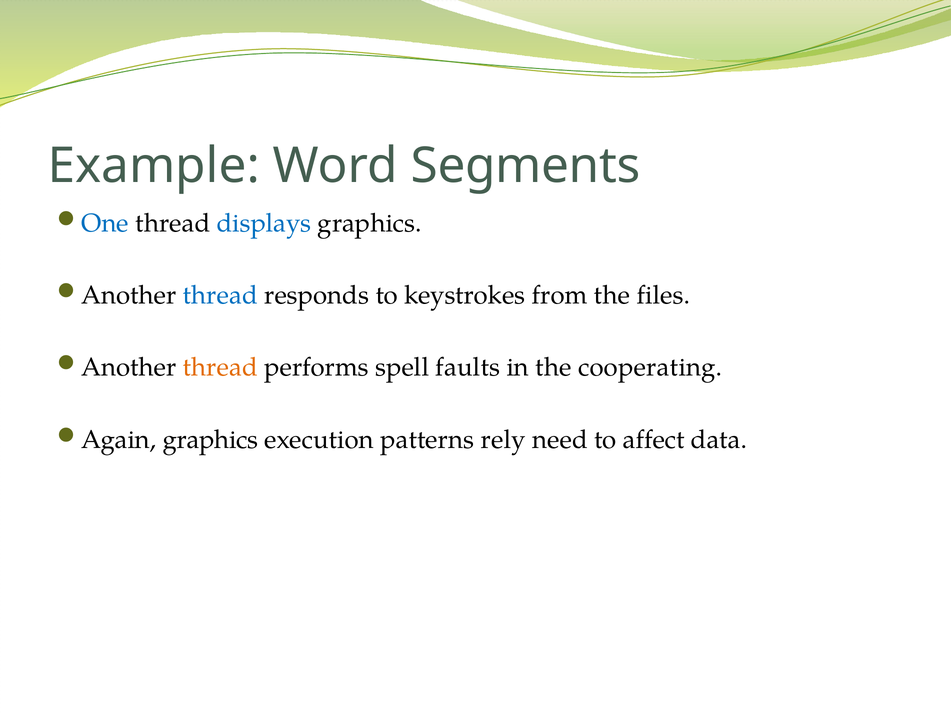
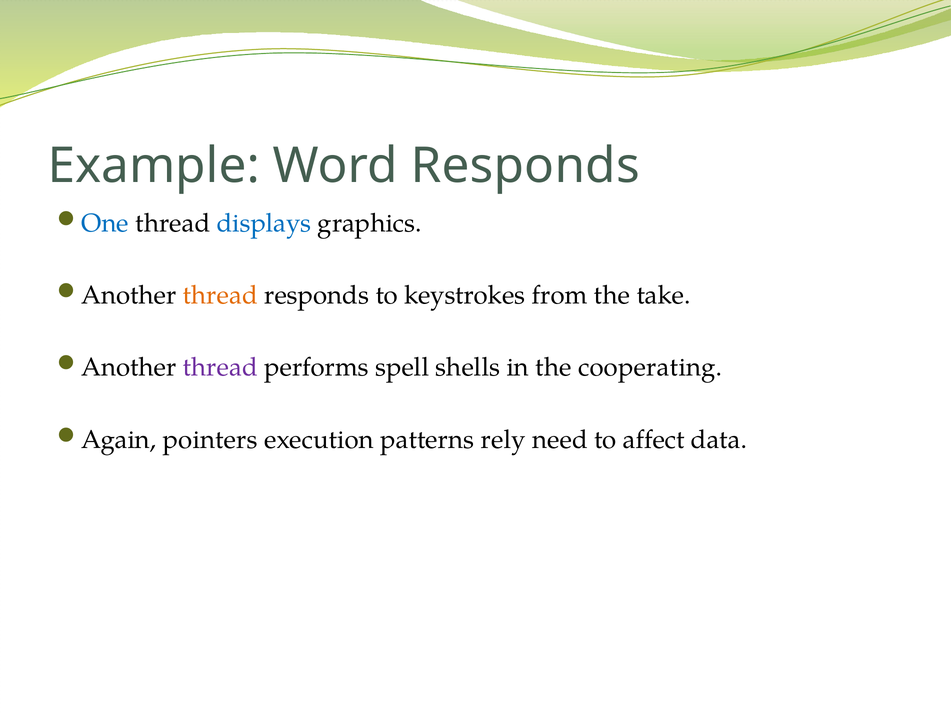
Word Segments: Segments -> Responds (525, 166)
thread colour: blue -> orange (220, 295)
files: files -> take (664, 295)
thread colour: orange -> purple (220, 368)
faults: faults -> shells (468, 368)
Again graphics: graphics -> pointers (210, 440)
